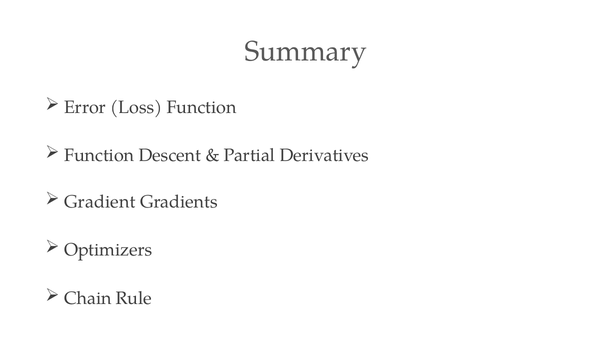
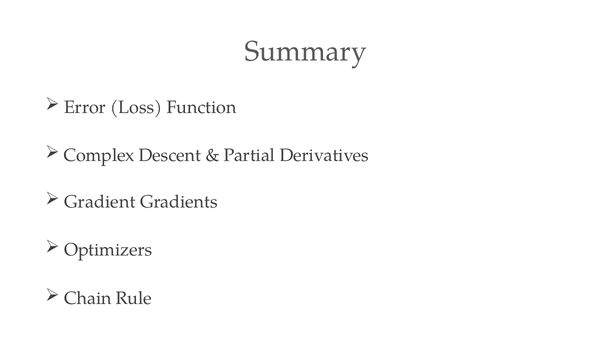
Function: Function -> Complex (99, 155)
